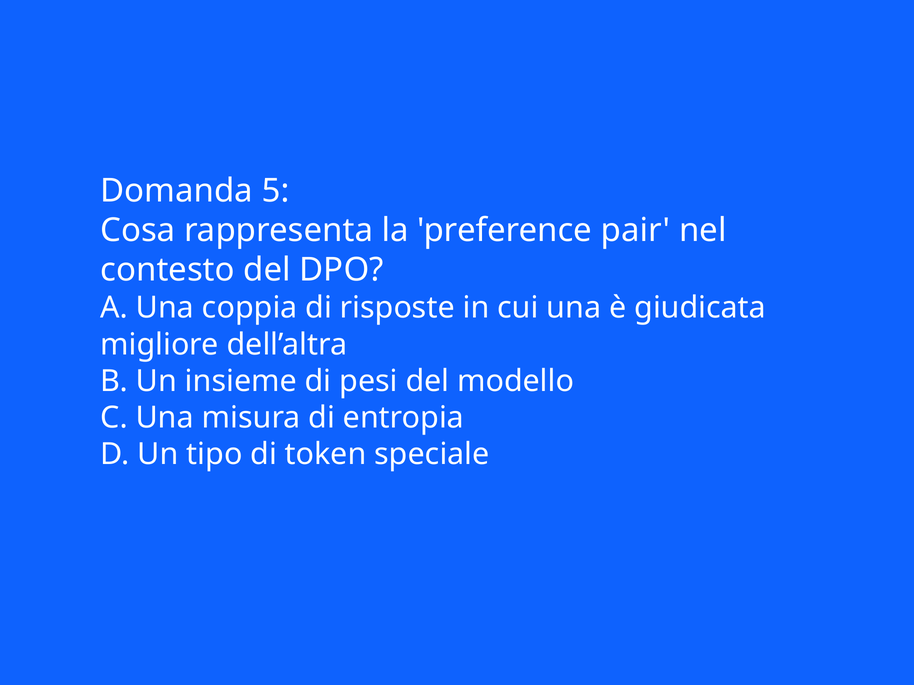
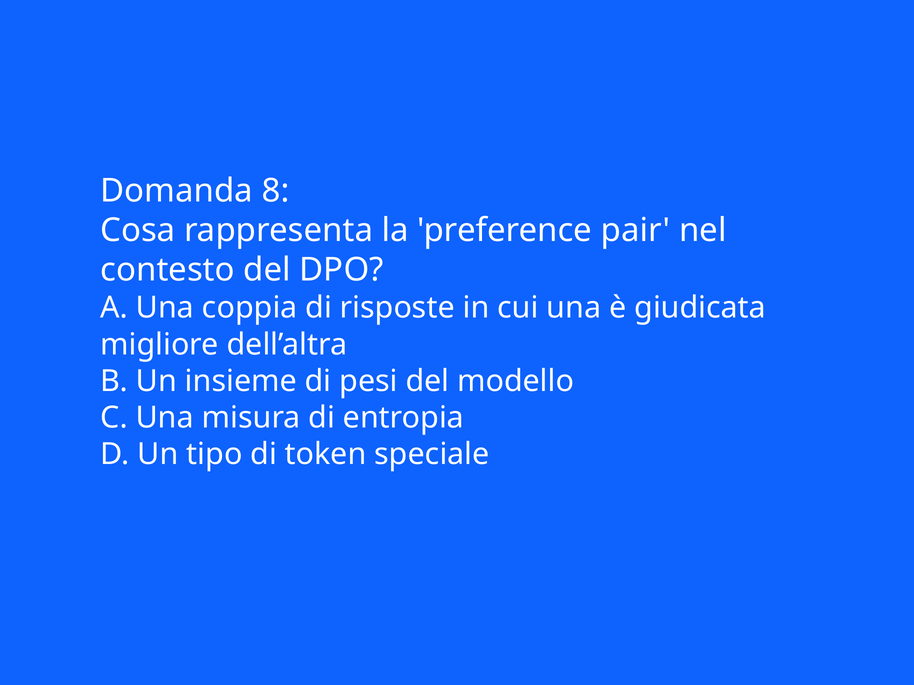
5: 5 -> 8 (276, 191)
